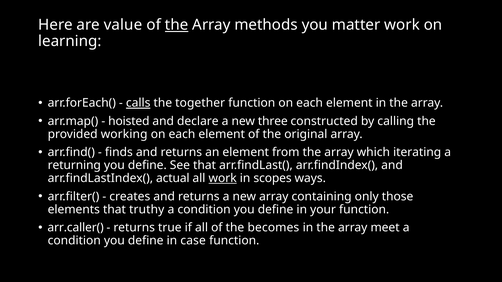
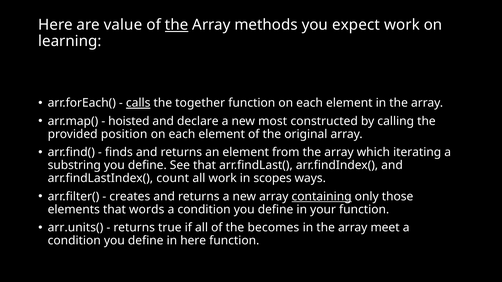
matter: matter -> expect (356, 25)
three: three -> most (273, 121)
working: working -> position (124, 134)
returning: returning -> substring (74, 166)
actual: actual -> count (173, 179)
work underline: present -> none (223, 179)
containing underline: none -> present (322, 197)
truthy: truthy -> words (147, 210)
arr.caller(: arr.caller( -> arr.units( (76, 228)
in case: case -> here (193, 241)
